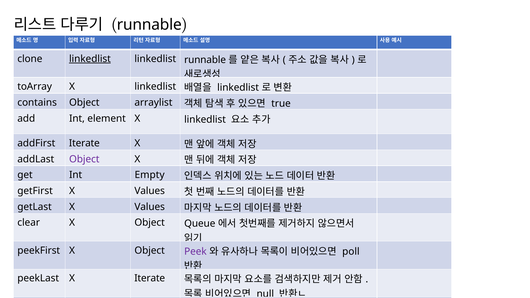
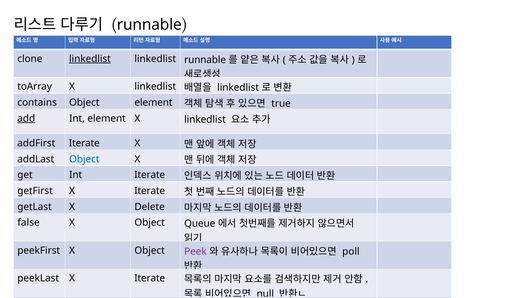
Object arraylist: arraylist -> element (153, 103)
add underline: none -> present (26, 119)
Object colour: purple -> blue (84, 159)
Int Empty: Empty -> Iterate (150, 175)
getFirst X Values: Values -> Iterate (150, 191)
getLast X Values: Values -> Delete (150, 207)
clear: clear -> false (29, 223)
